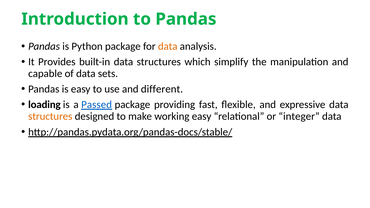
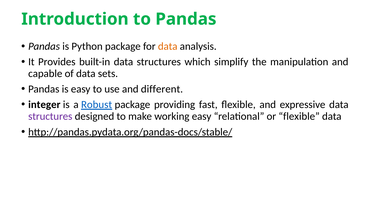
loading: loading -> integer (44, 105)
Passed: Passed -> Robust (97, 105)
structures colour: orange -> purple (50, 116)
or integer: integer -> flexible (299, 116)
